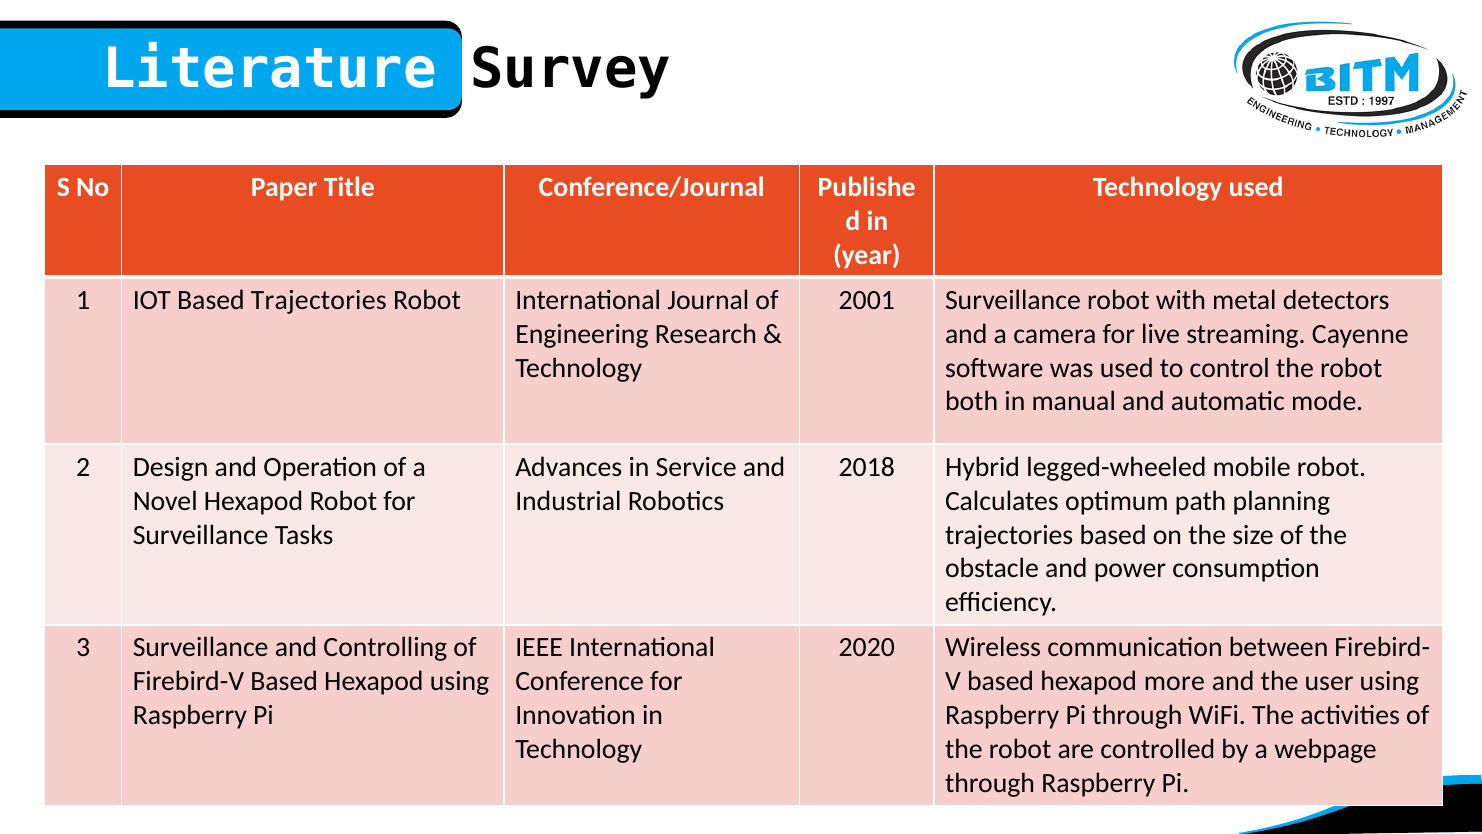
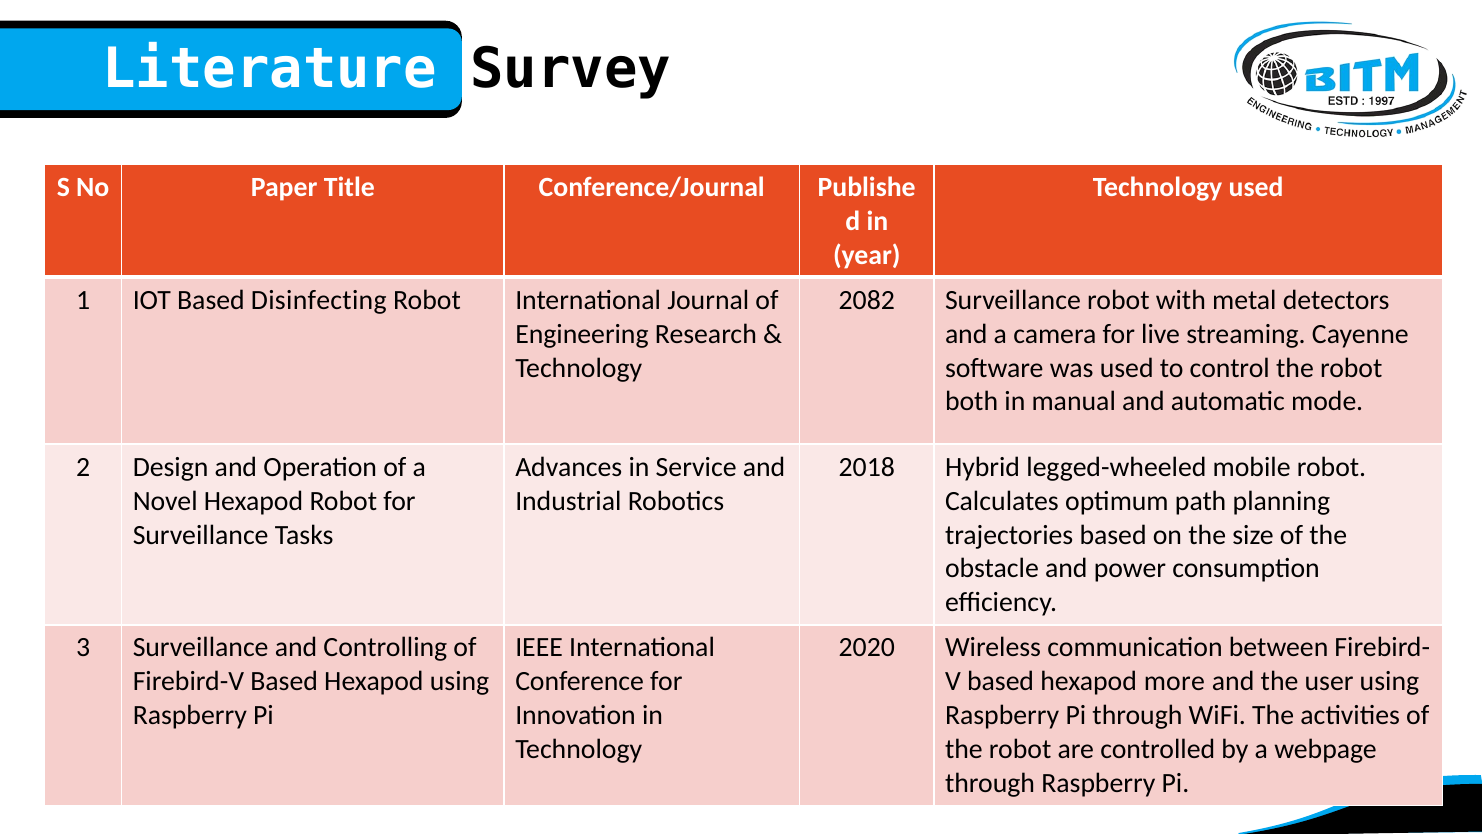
Based Trajectories: Trajectories -> Disinfecting (319, 300)
2001: 2001 -> 2082 (867, 300)
